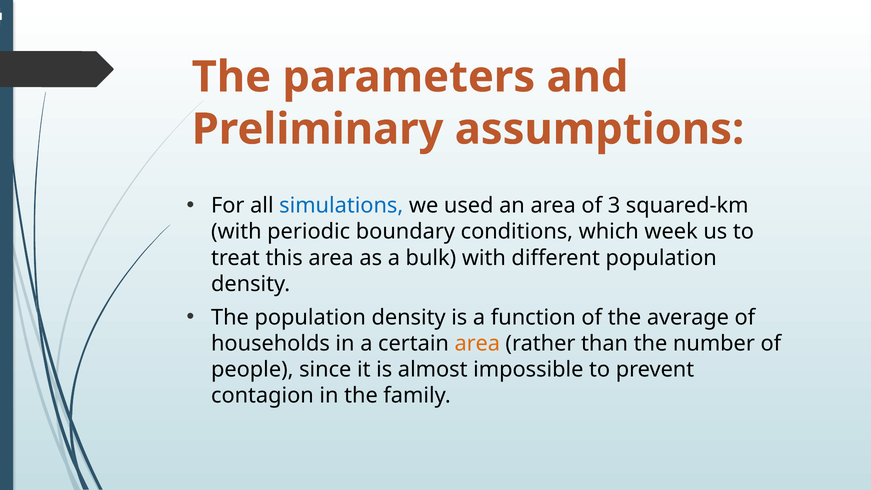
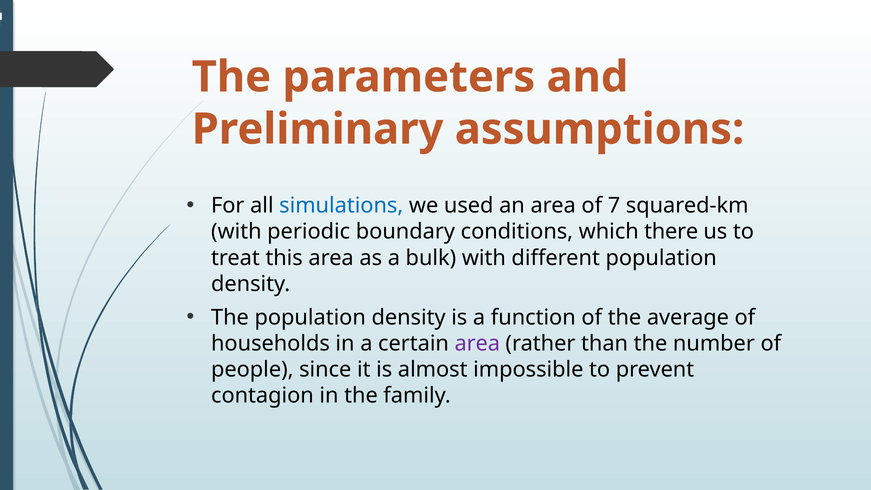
3: 3 -> 7 (614, 206)
week: week -> there (671, 232)
area colour: orange -> purple (477, 343)
